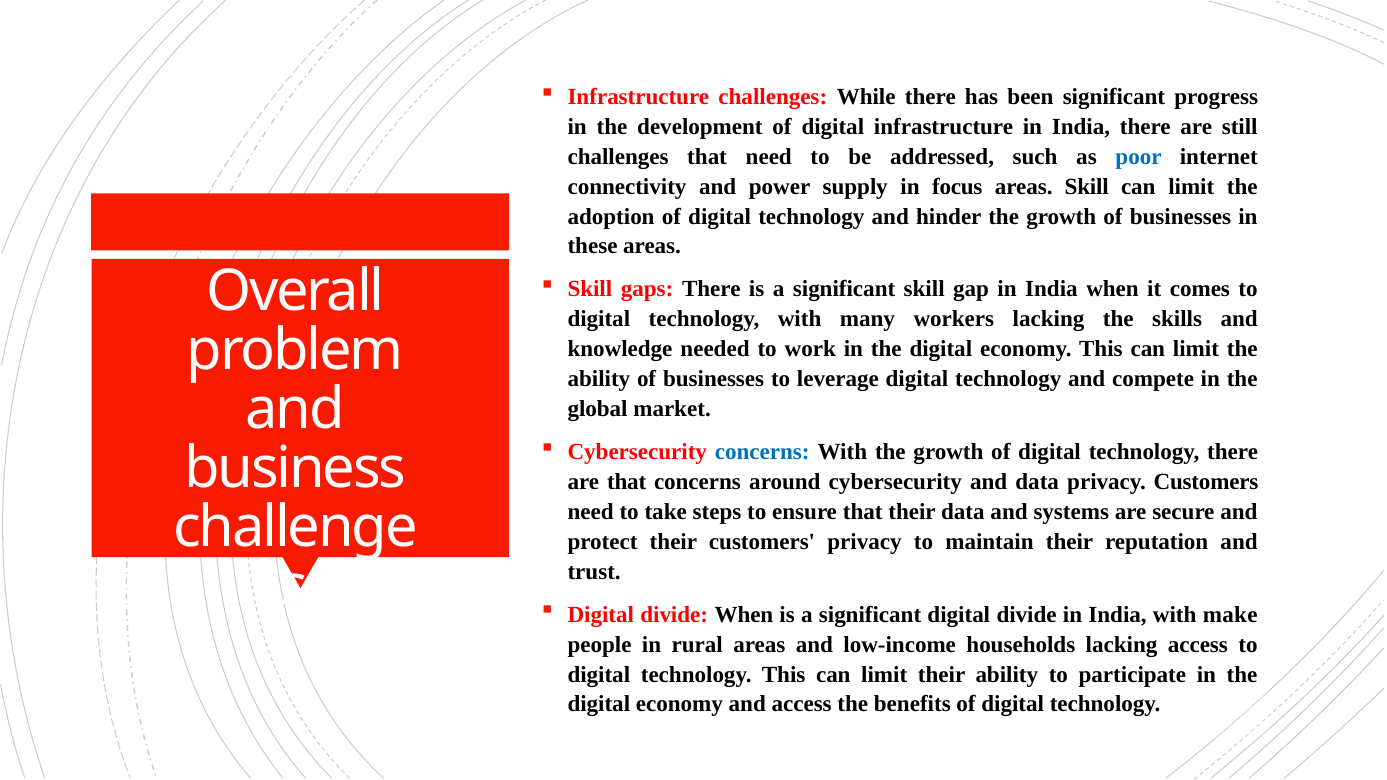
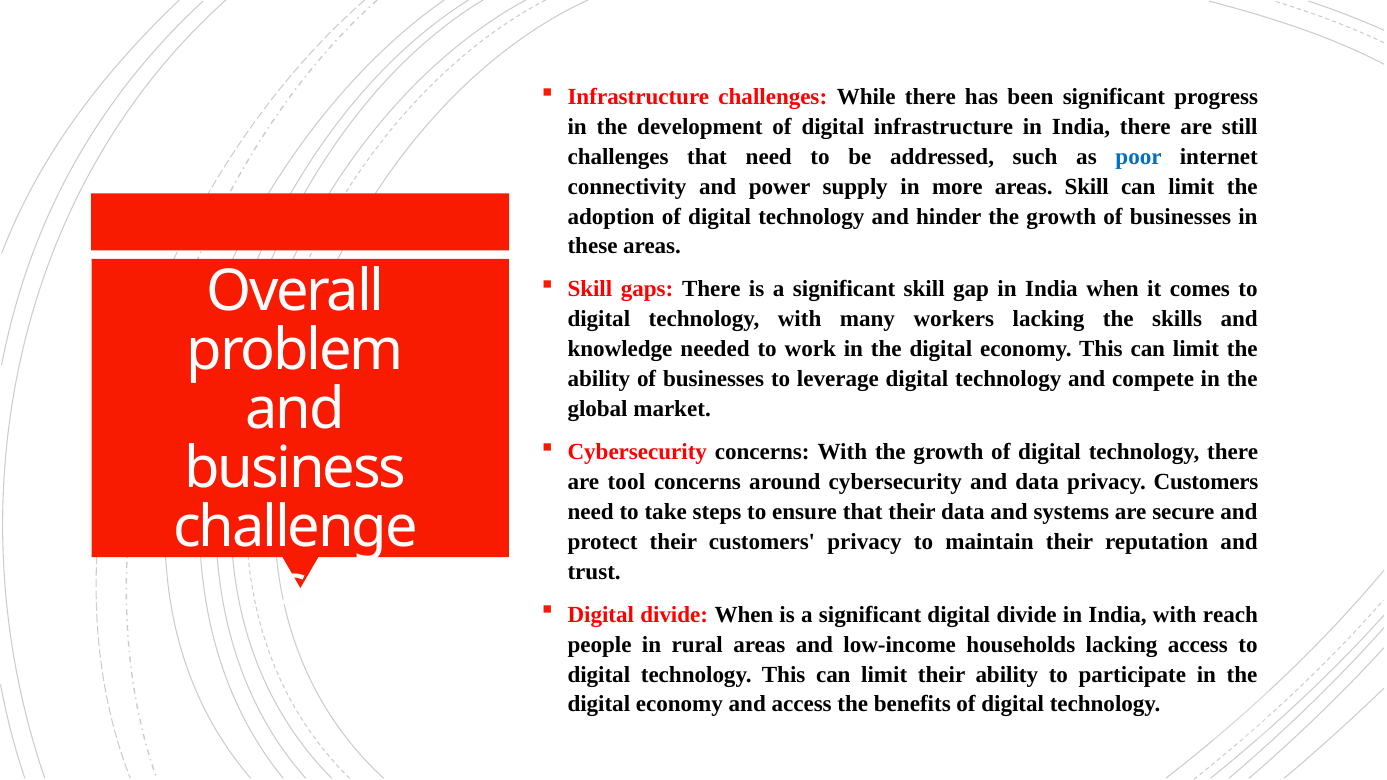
focus: focus -> more (957, 187)
concerns colour: blue -> black (762, 452)
are that: that -> tool (626, 482)
make: make -> reach (1230, 615)
